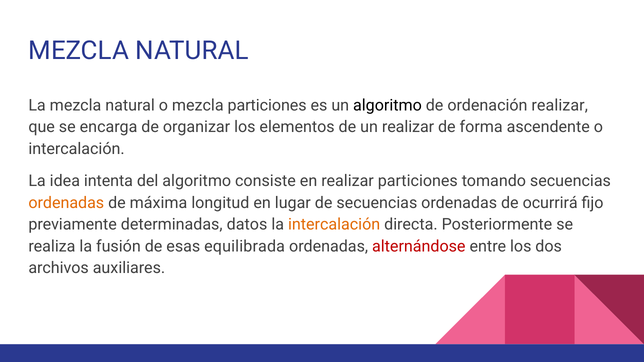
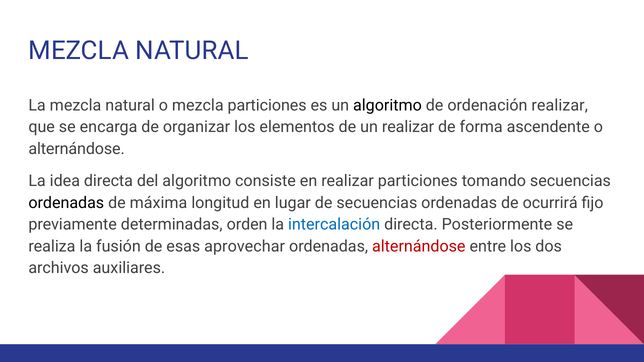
intercalación: intercalación -> alternándose (77, 149)
idea intenta: intenta -> directa (108, 181)
ordenadas colour: orange -> black (66, 203)
datos: datos -> orden (247, 225)
intercalación colour: orange -> blue (334, 225)
equilibrada: equilibrada -> aprovechar (245, 246)
